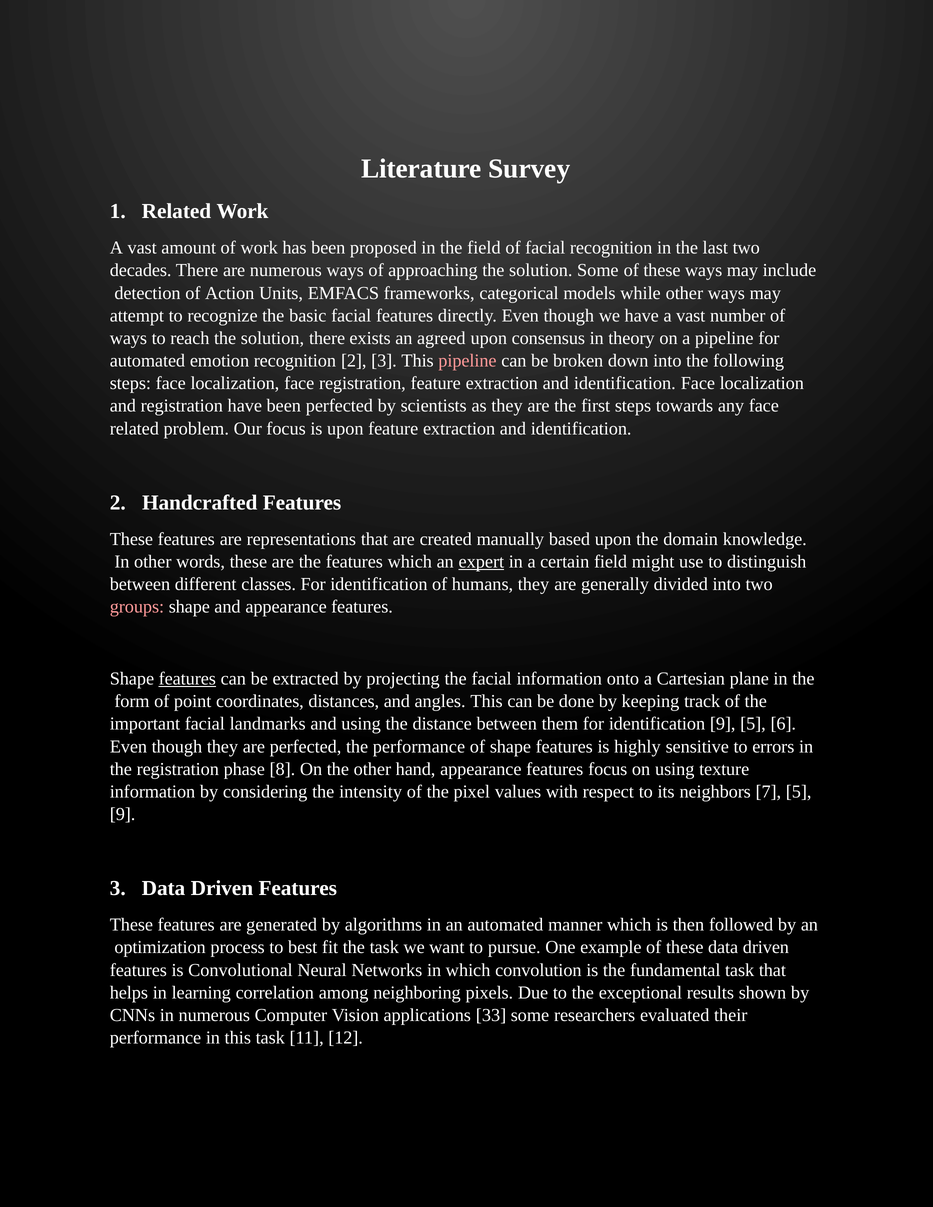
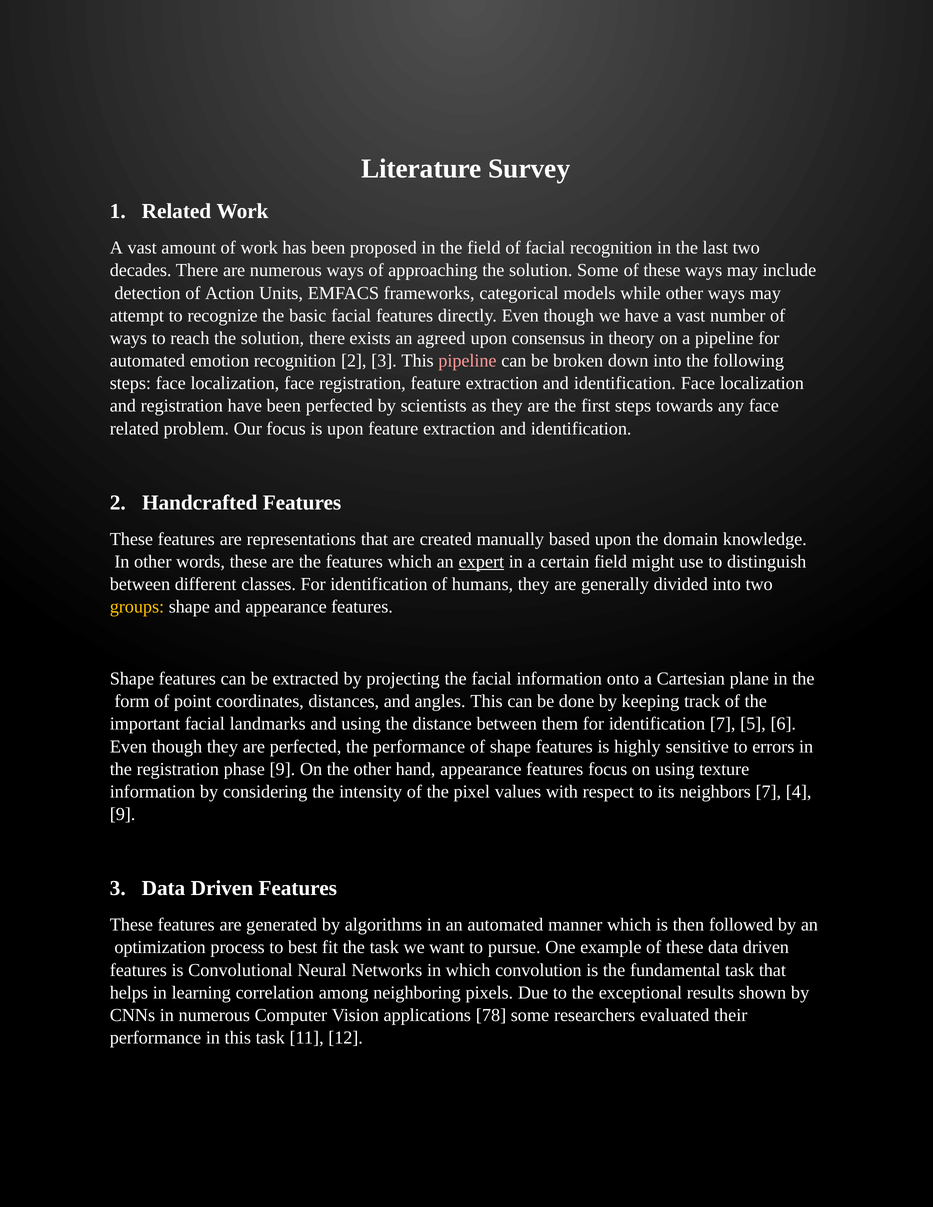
groups colour: pink -> yellow (137, 607)
features underline: present -> none (187, 679)
identification 9: 9 -> 7 (723, 724)
phase 8: 8 -> 9 (282, 769)
7 5: 5 -> 4 (799, 792)
33: 33 -> 78 (491, 1016)
